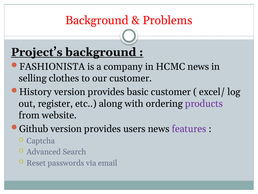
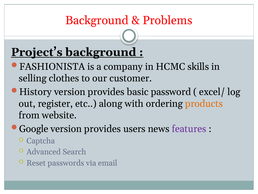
HCMC news: news -> skills (198, 67)
basic customer: customer -> password (171, 92)
products colour: purple -> orange (204, 103)
Github: Github -> Google (34, 129)
